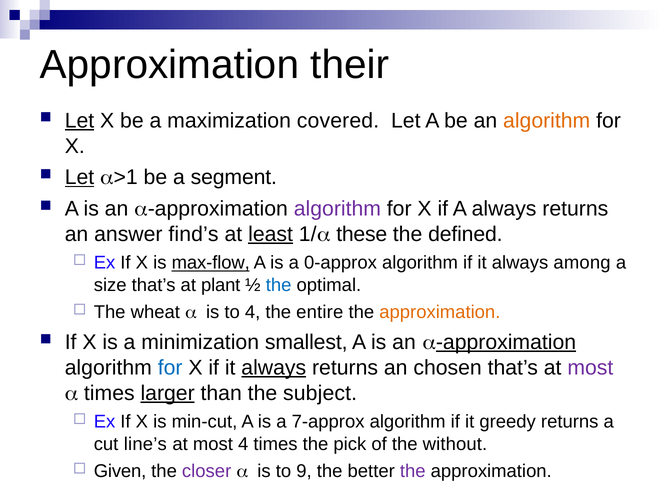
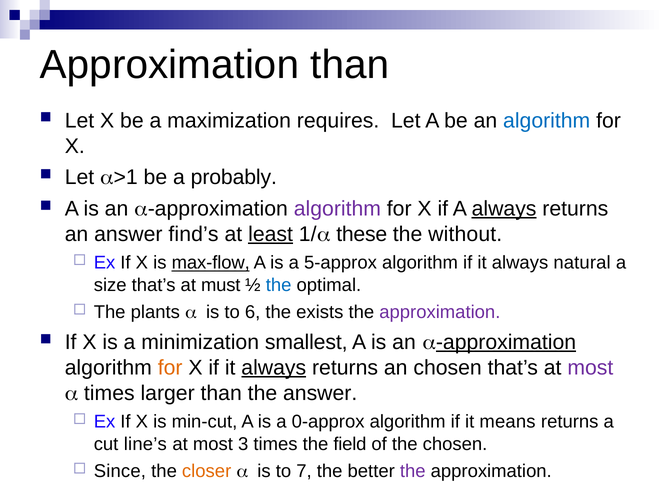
Approximation their: their -> than (350, 65)
Let underline: present -> none (79, 121)
covered: covered -> requires (338, 121)
algorithm colour: orange -> blue (547, 121)
Let underline: present -> none (79, 177)
segment: segment -> probably (234, 177)
always underline: none -> present (504, 209)
defined: defined -> without (465, 234)
0-approx: 0-approx -> 5-approx (340, 263)
among: among -> natural (582, 263)
plant: plant -> must (221, 285)
wheat: wheat -> plants (155, 312)
to 4: 4 -> 6 (253, 312)
entire: entire -> exists (320, 312)
approximation colour: orange -> purple (440, 312)
for colour: blue -> orange (170, 368)
larger underline: present -> none (168, 393)
the subject: subject -> answer (320, 393)
7-approx: 7-approx -> 0-approx (328, 422)
greedy: greedy -> means (508, 422)
most 4: 4 -> 3 (243, 444)
pick: pick -> field (350, 444)
the without: without -> chosen (455, 444)
Given: Given -> Since (120, 471)
closer colour: purple -> orange (207, 471)
9: 9 -> 7 (304, 471)
